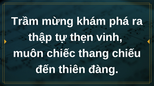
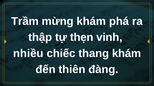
muôn: muôn -> nhiều (28, 54)
thang chiếu: chiếu -> khám (127, 54)
